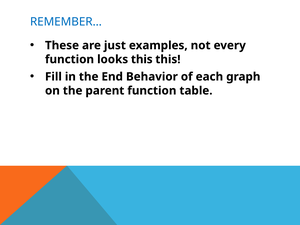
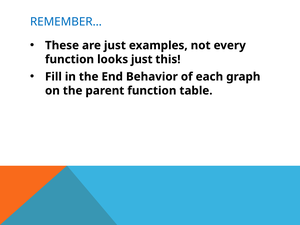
looks this: this -> just (142, 59)
